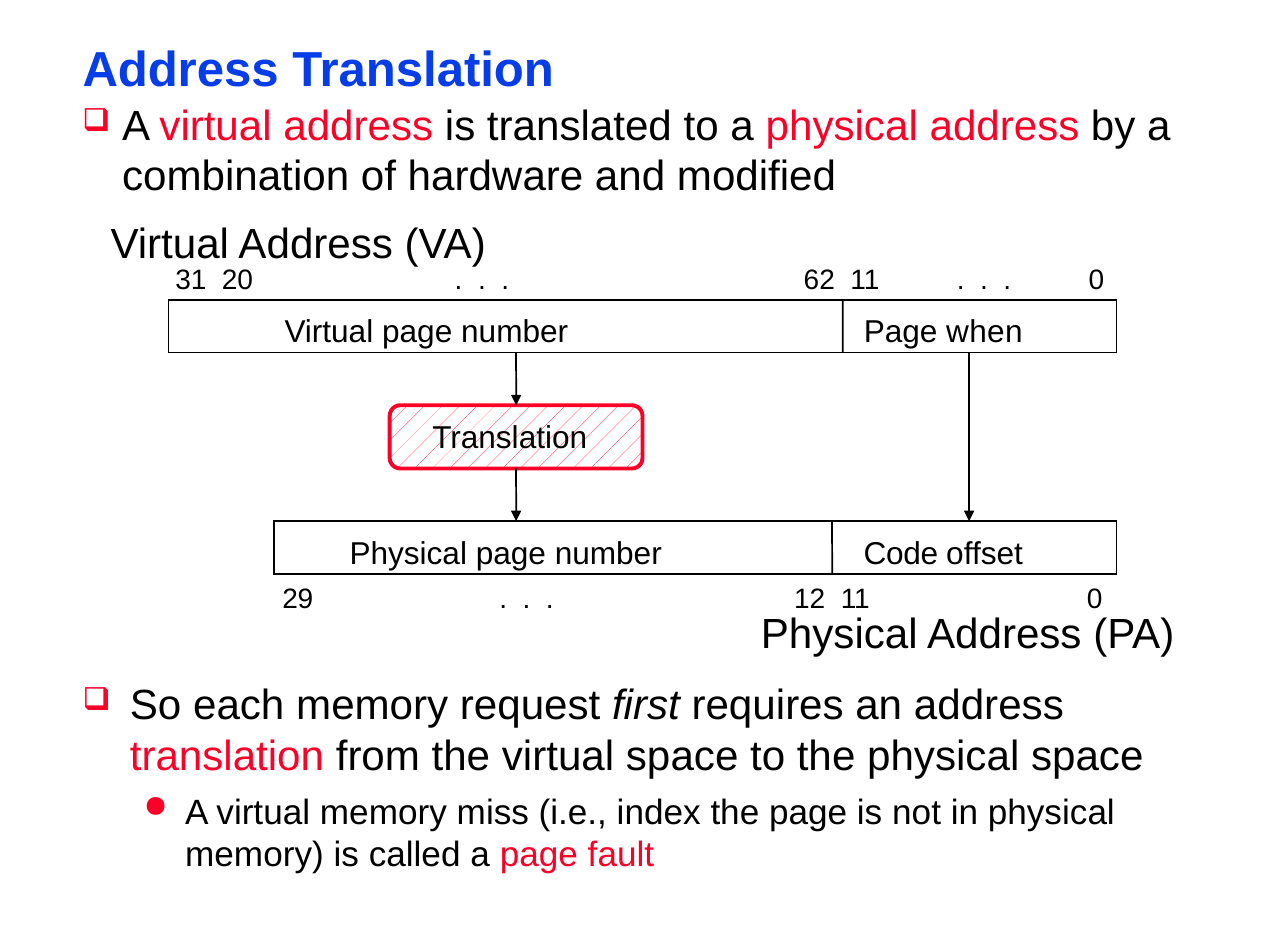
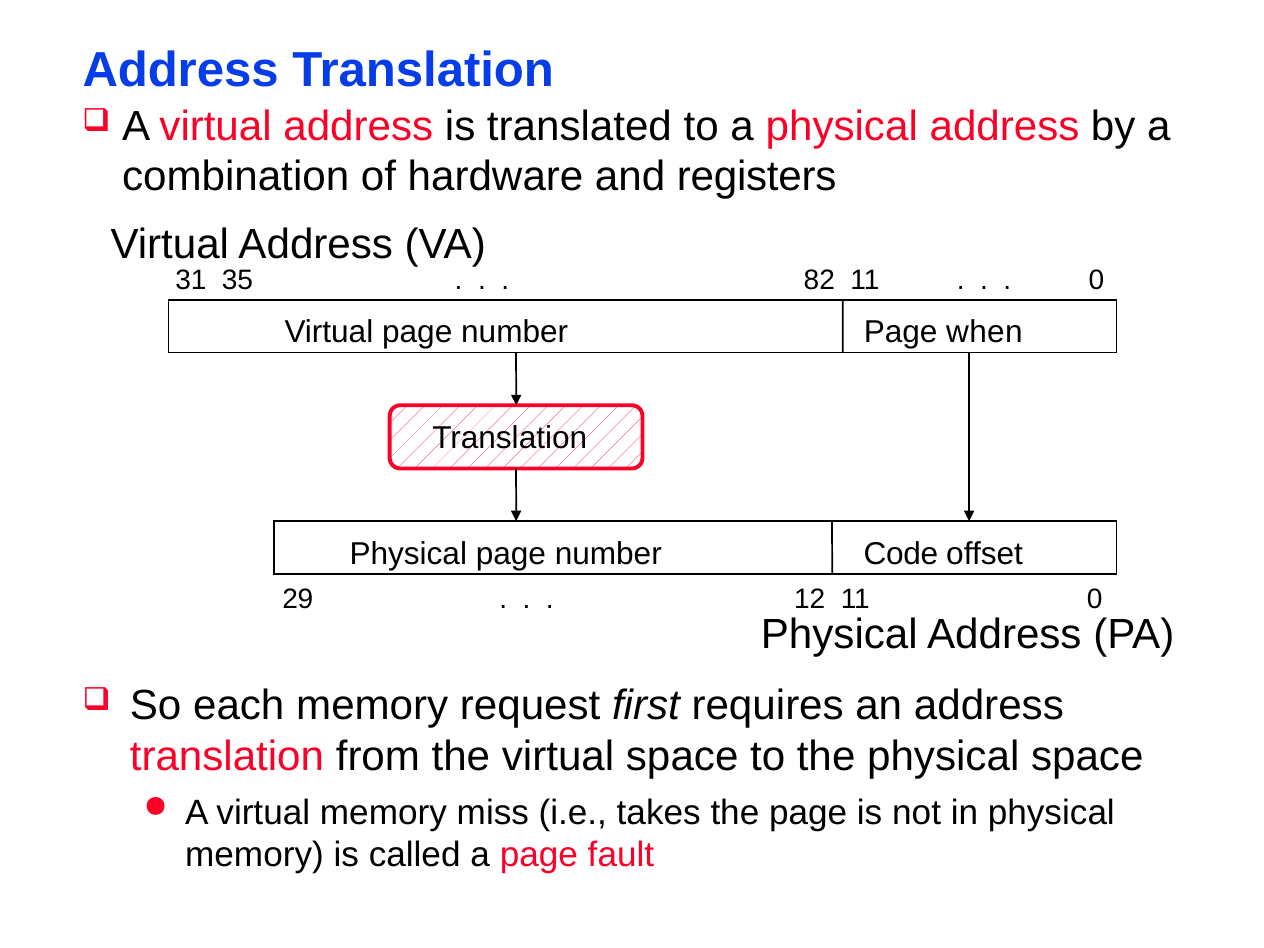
modified: modified -> registers (757, 177)
20: 20 -> 35 (237, 281)
62: 62 -> 82 (819, 281)
index: index -> takes (659, 813)
